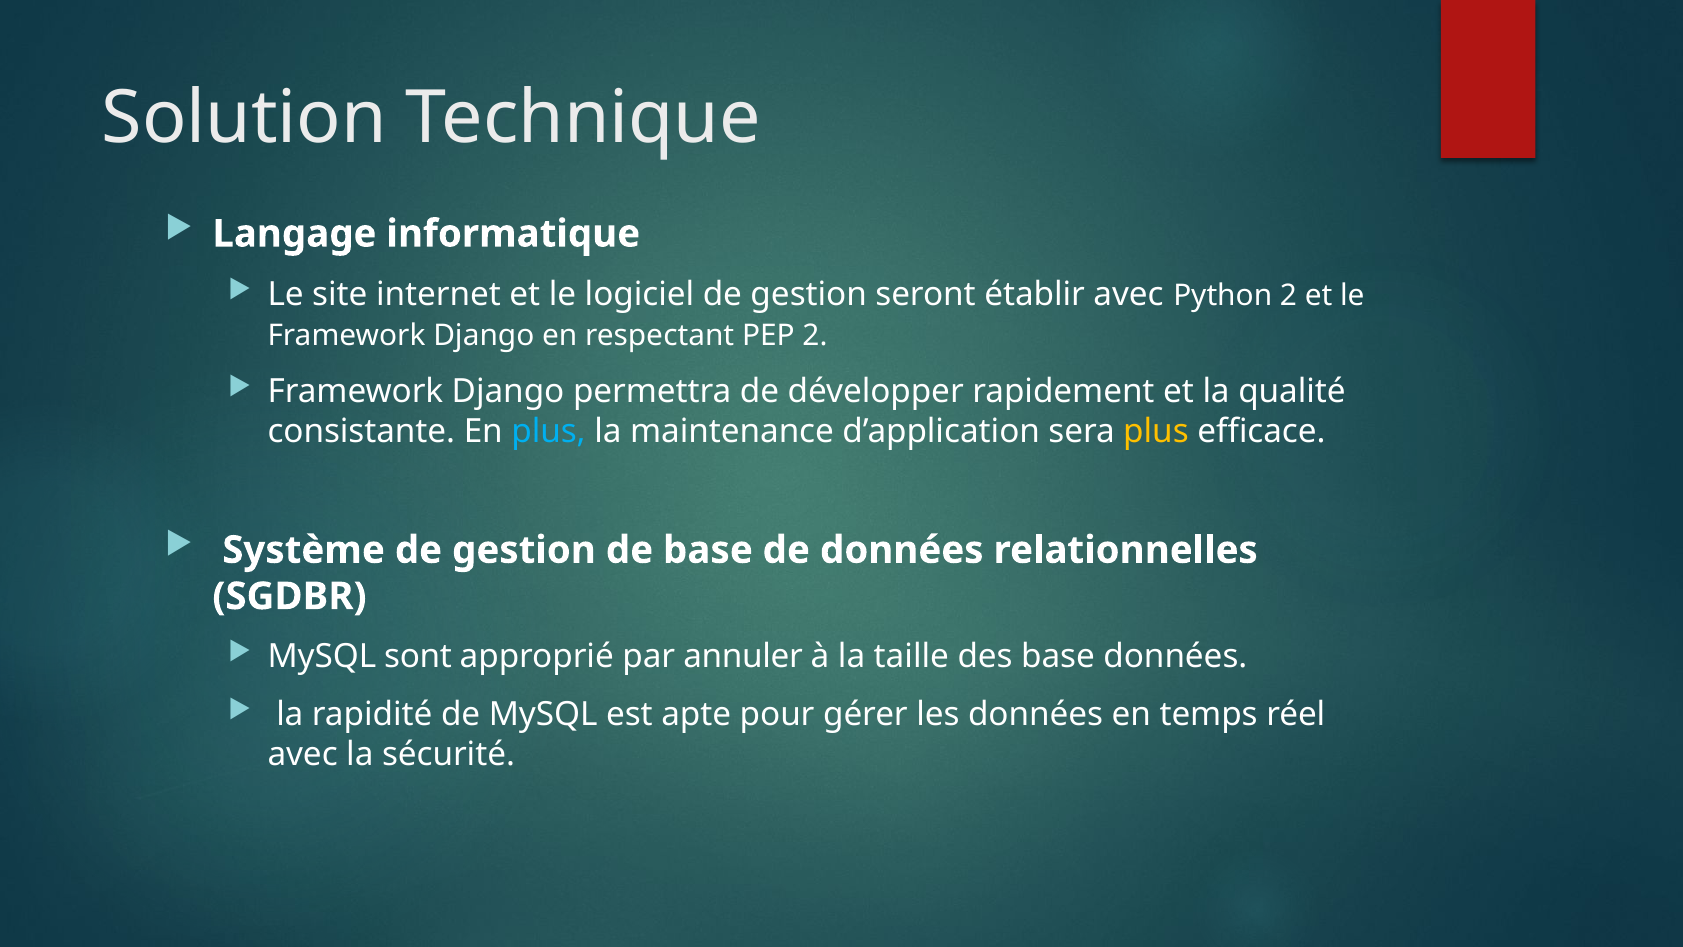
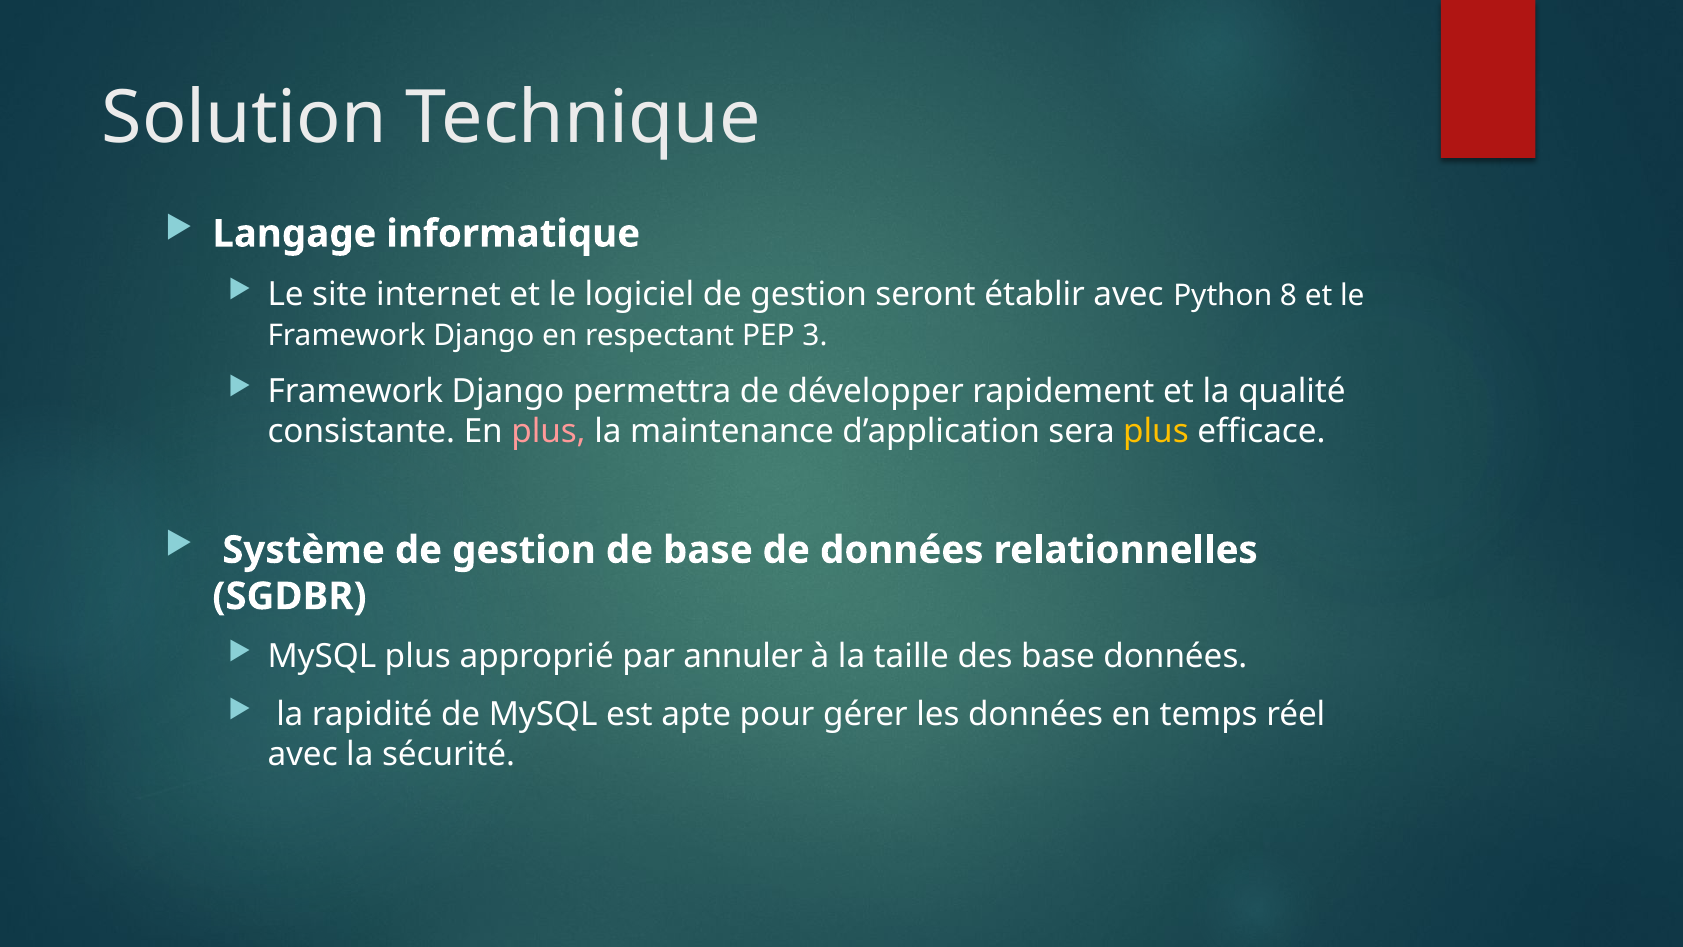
Python 2: 2 -> 8 (1288, 295)
PEP 2: 2 -> 3 (815, 335)
plus colour: light blue -> pink (549, 431)
MySQL sont: sont -> plus (418, 657)
